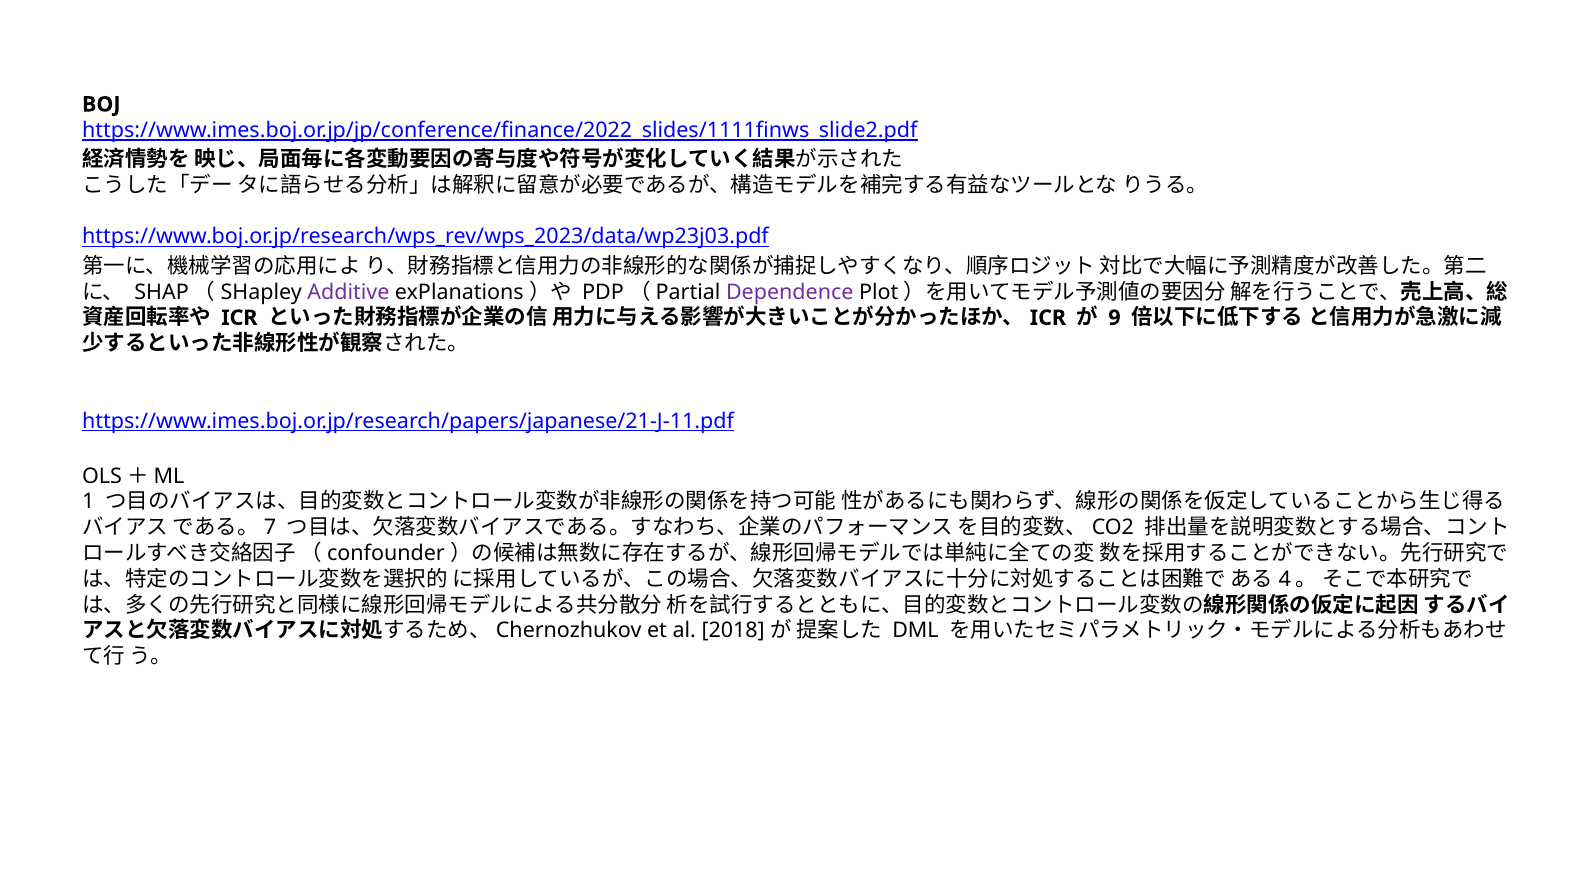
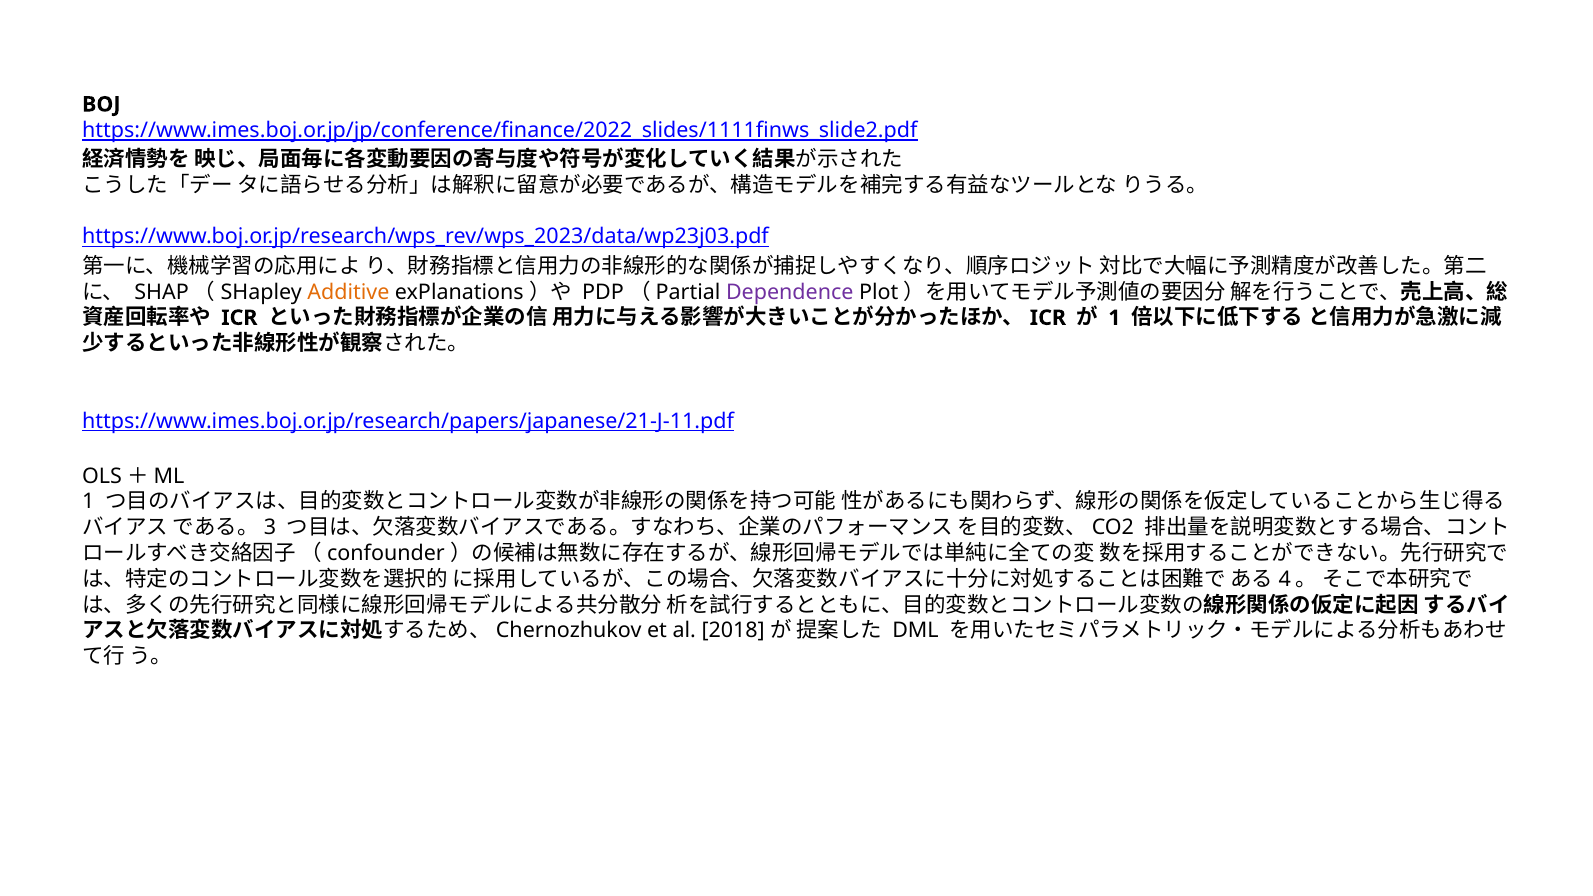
Additive colour: purple -> orange (348, 292)
9: 9 -> 1 (1114, 318)
7: 7 -> 3 (270, 528)
